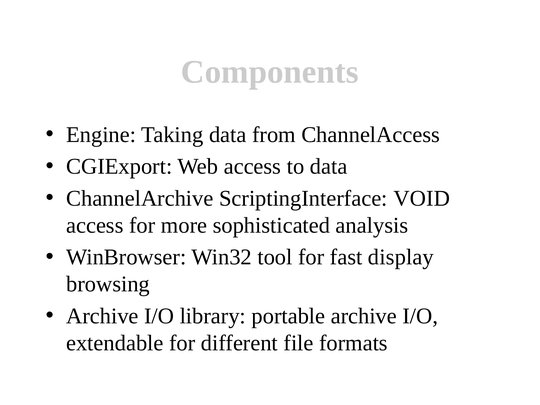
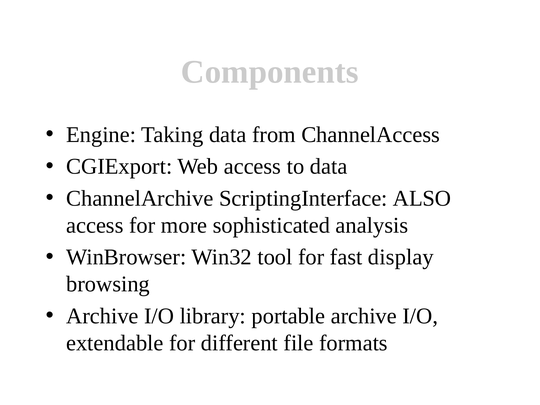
VOID: VOID -> ALSO (422, 198)
